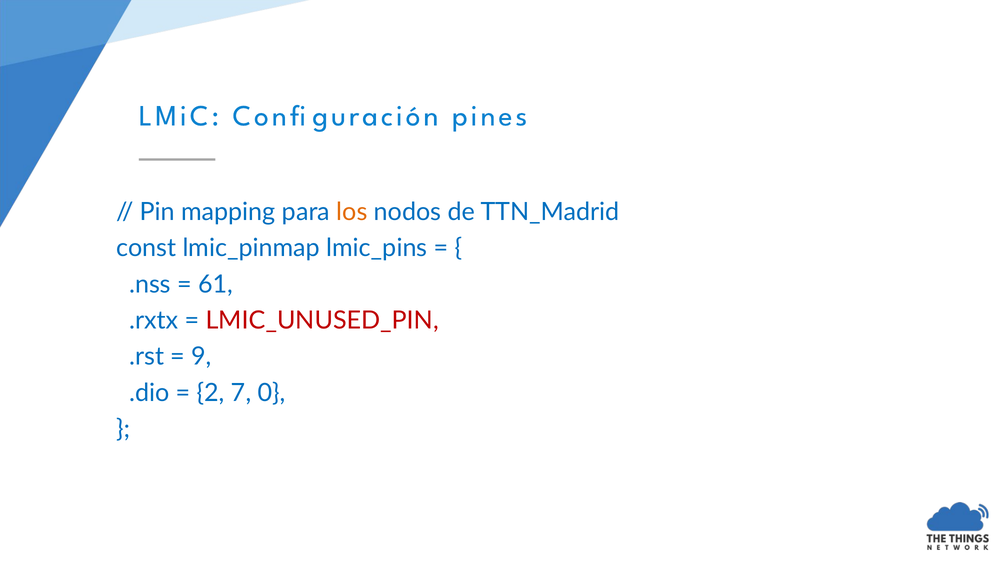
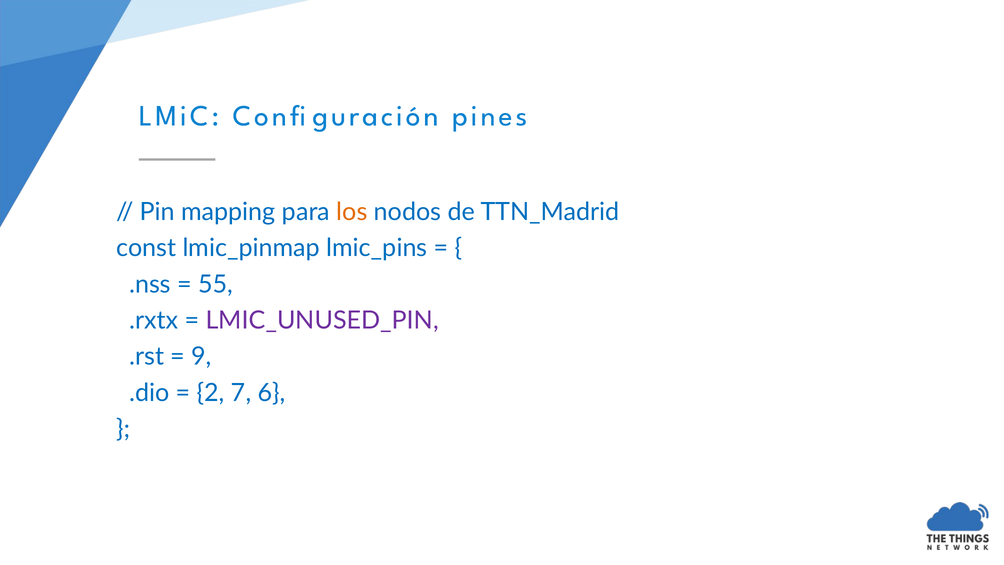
61: 61 -> 55 (216, 284)
LMIC_UNUSED_PIN colour: red -> purple (322, 320)
0: 0 -> 6 (272, 393)
